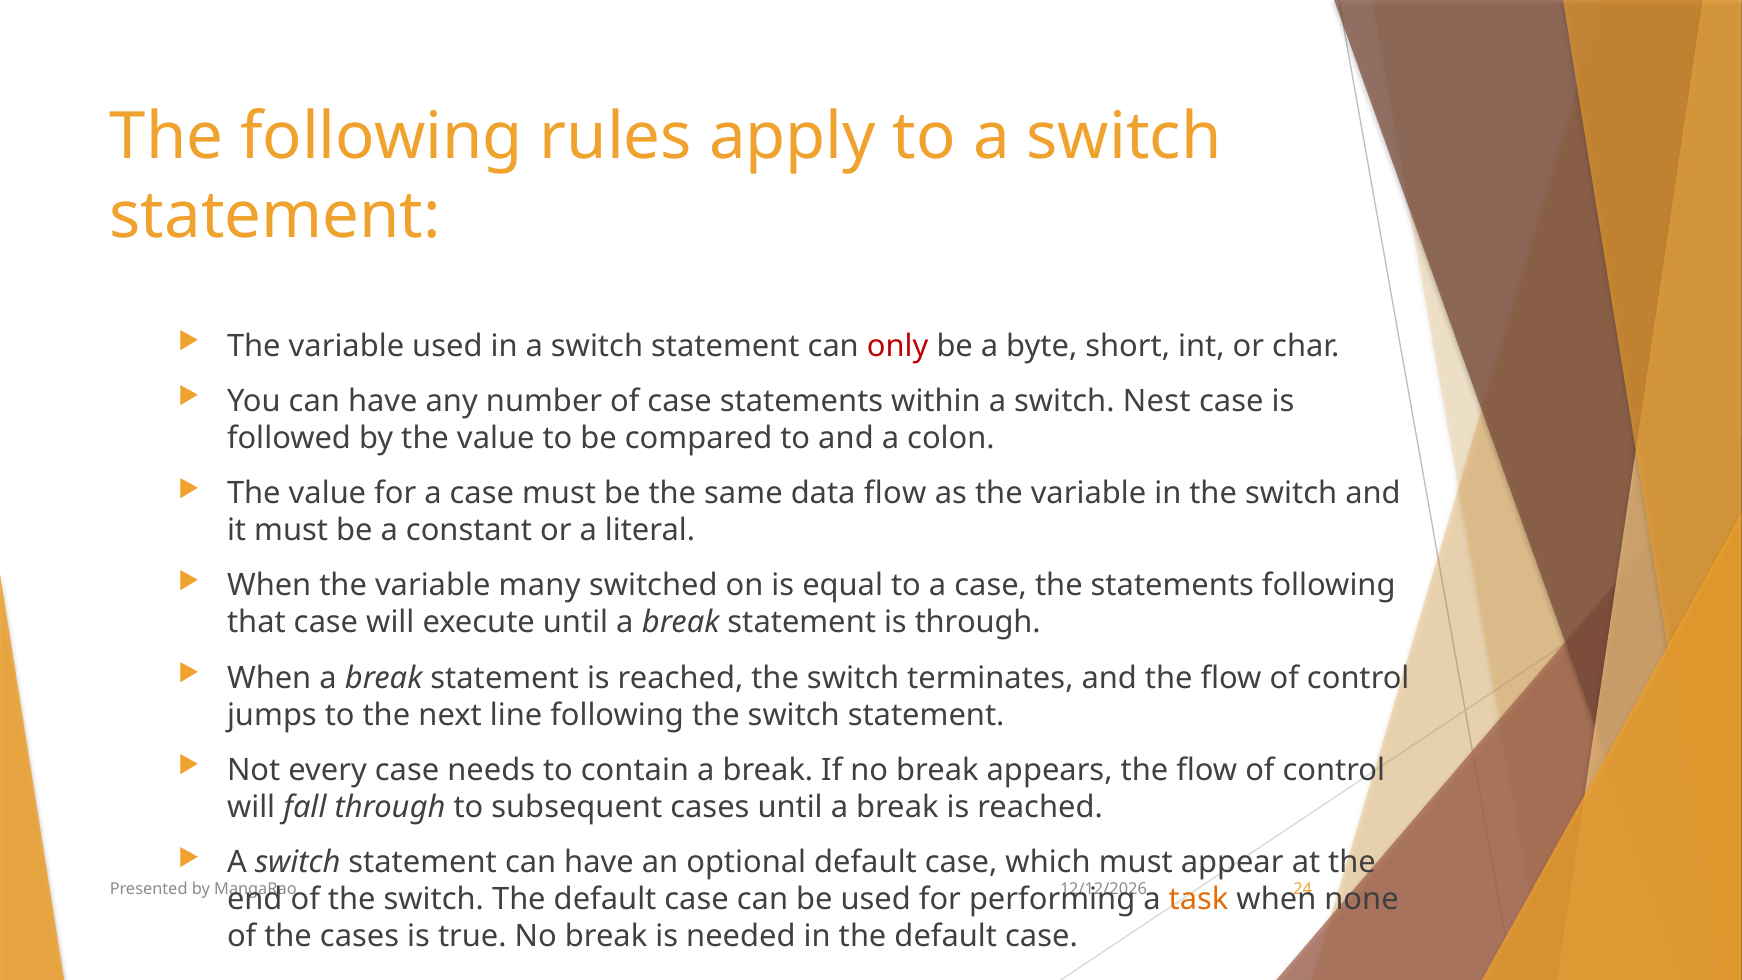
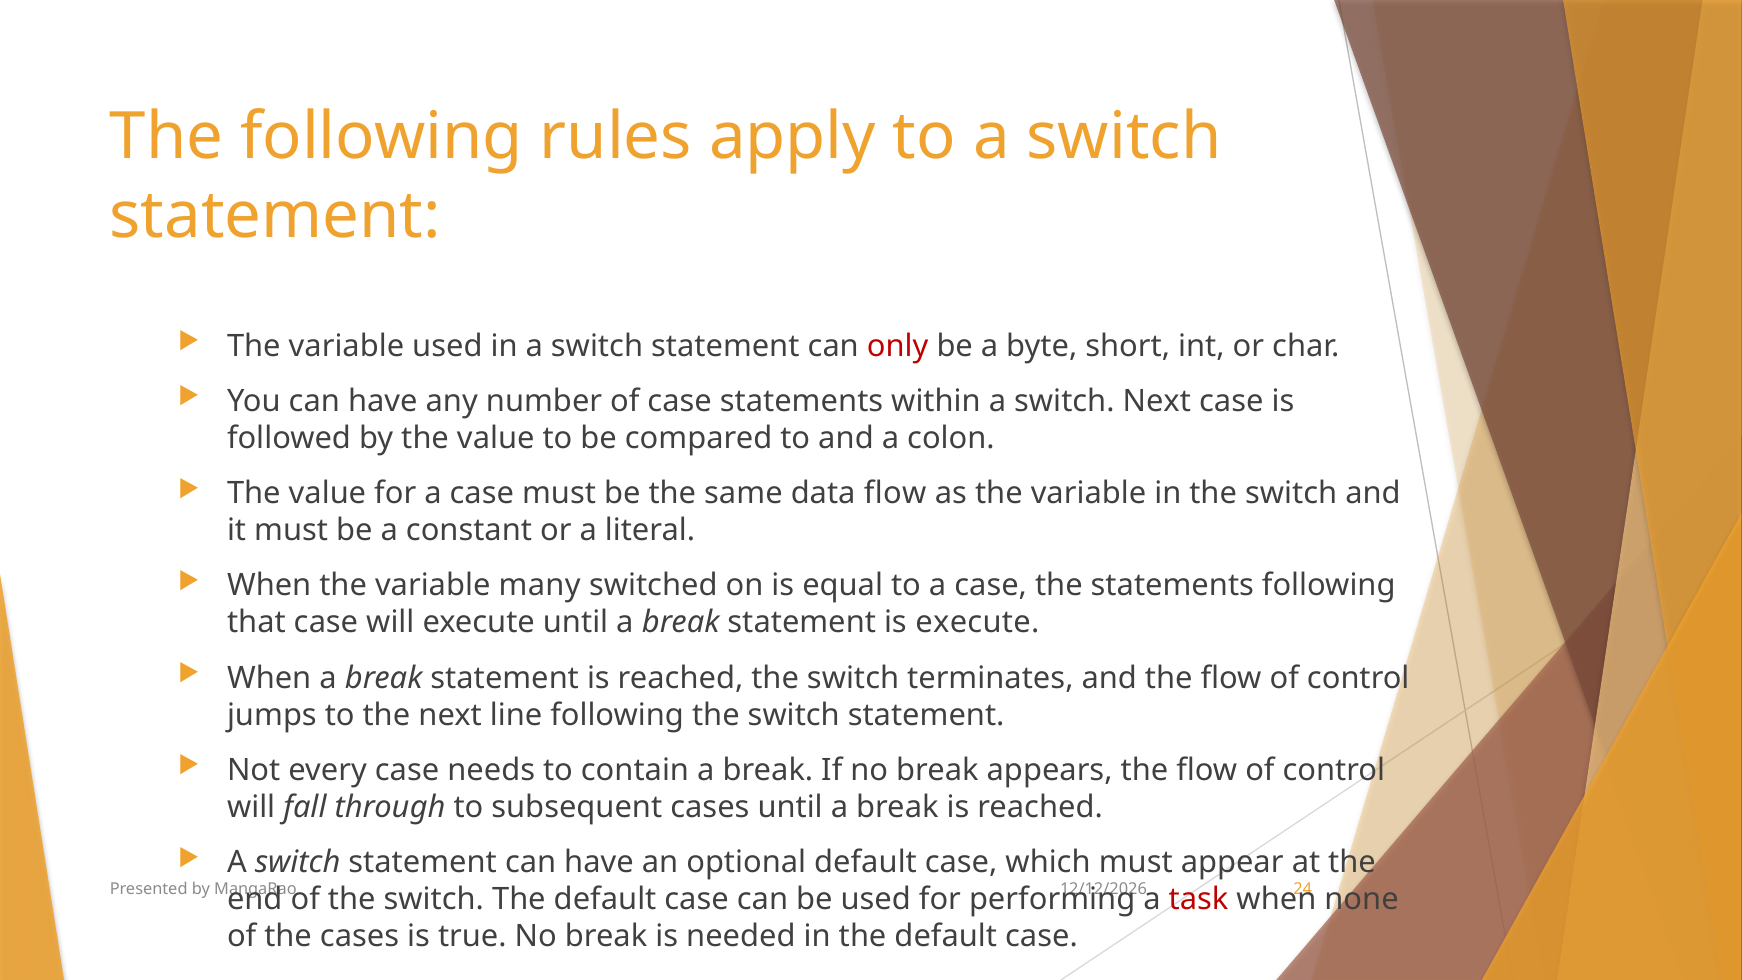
switch Nest: Nest -> Next (1157, 401)
is through: through -> execute (977, 623)
task colour: orange -> red (1199, 899)
